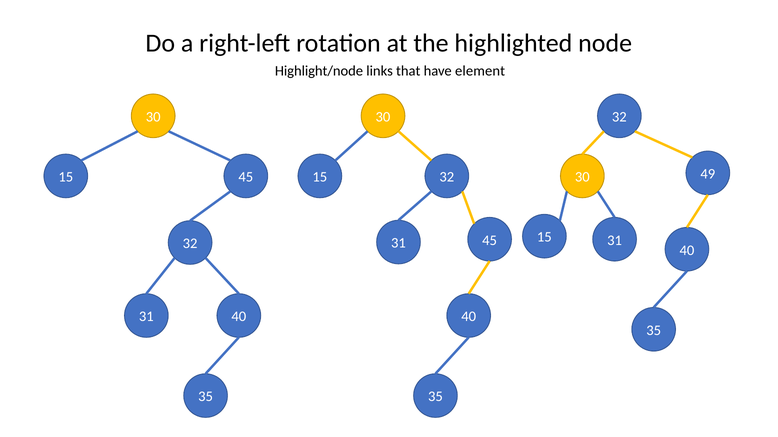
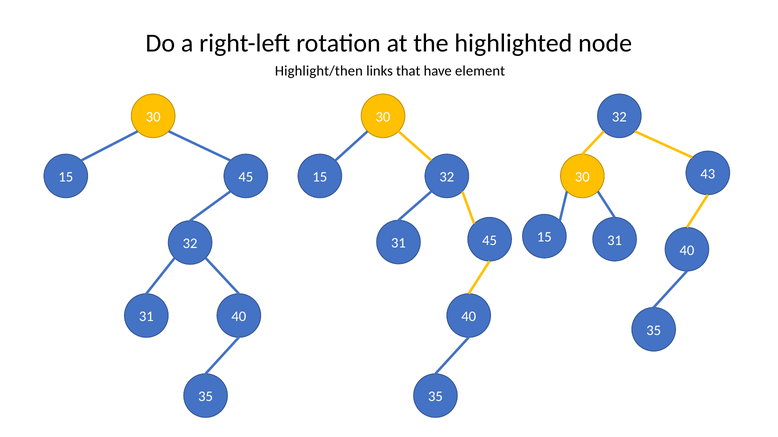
Highlight/node: Highlight/node -> Highlight/then (319, 71)
49: 49 -> 43 (708, 174)
